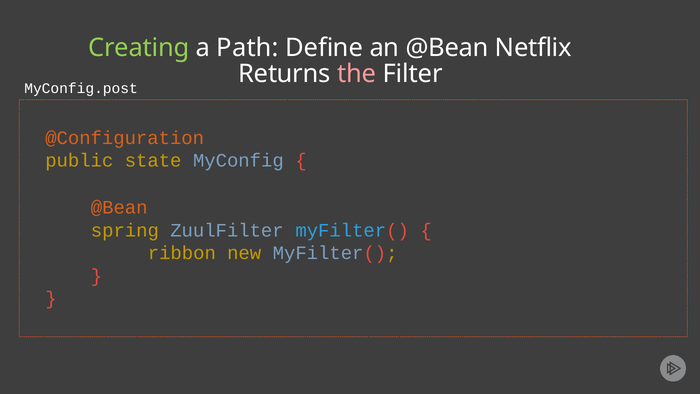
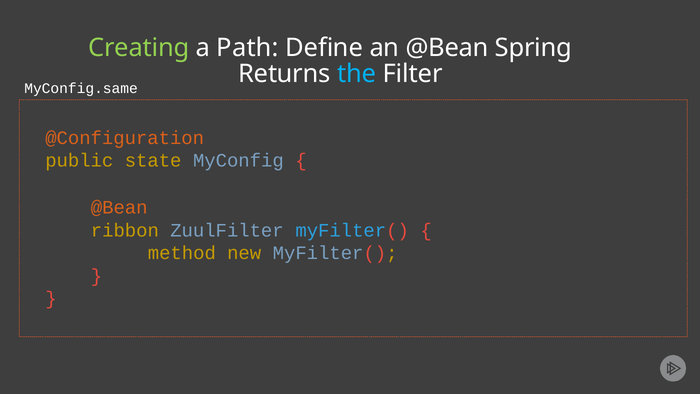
Netflix: Netflix -> Spring (533, 48)
the colour: pink -> light blue (357, 74)
MyConfig.post: MyConfig.post -> MyConfig.same (81, 89)
spring: spring -> ribbon (125, 230)
ribbon: ribbon -> method (182, 253)
